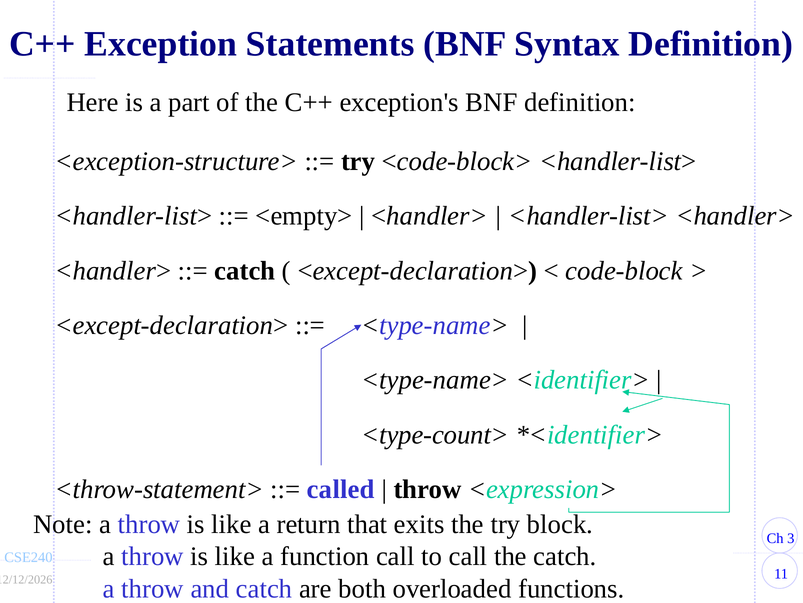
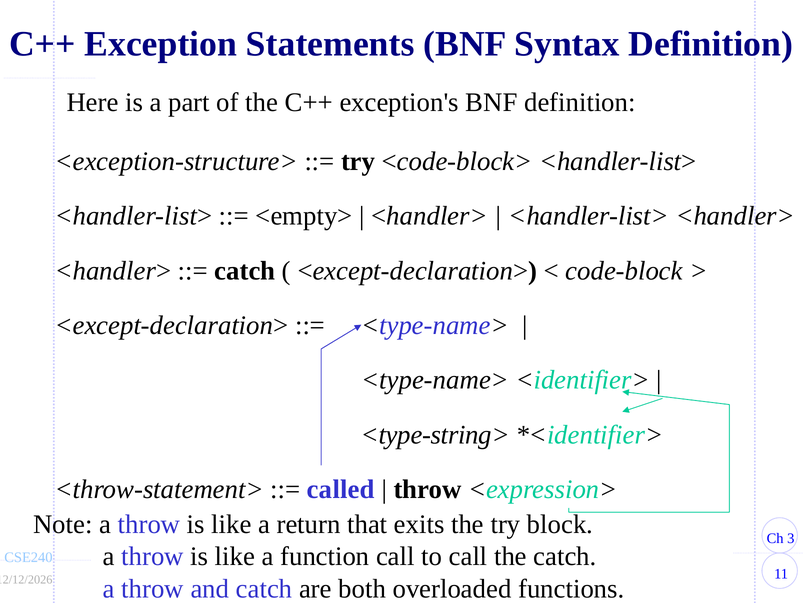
<type-count>: <type-count> -> <type-string> (435, 434)
